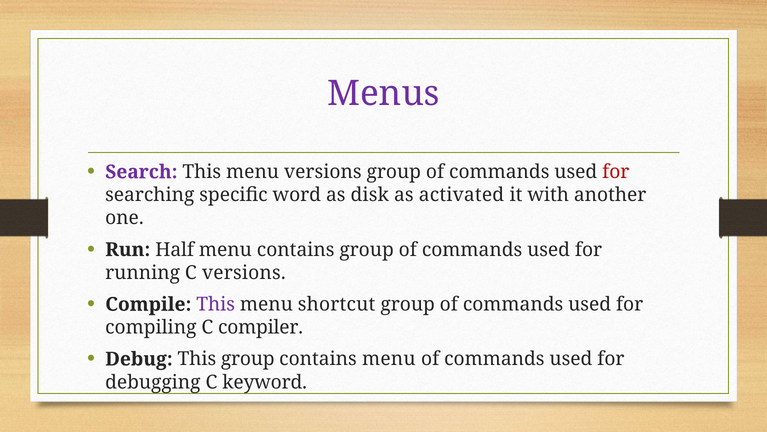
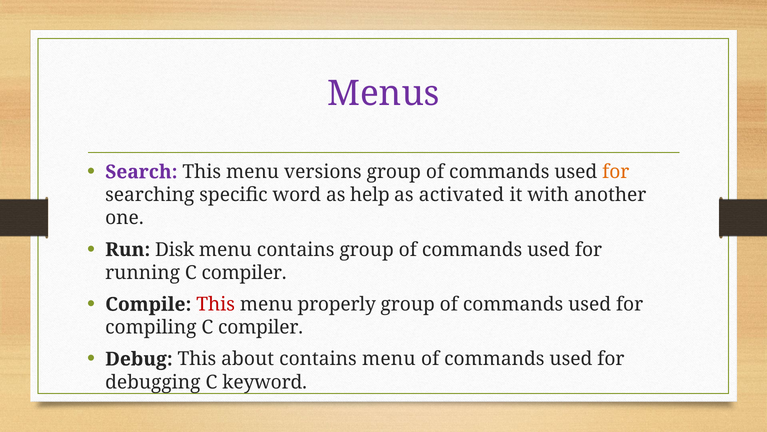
for colour: red -> orange (616, 172)
disk: disk -> help (370, 195)
Half: Half -> Disk (175, 249)
running C versions: versions -> compiler (244, 272)
This colour: purple -> red (216, 304)
shortcut: shortcut -> properly (337, 304)
This group: group -> about (248, 359)
